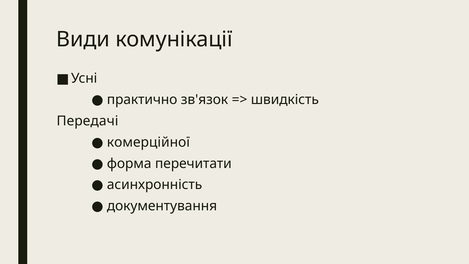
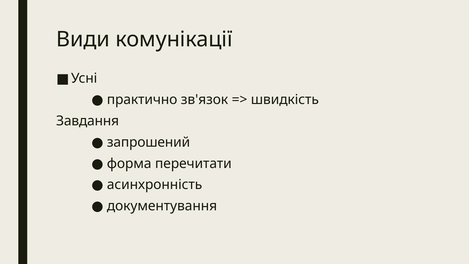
Передачі: Передачі -> Завдання (88, 121)
комерційної: комерційної -> запрошений (148, 142)
